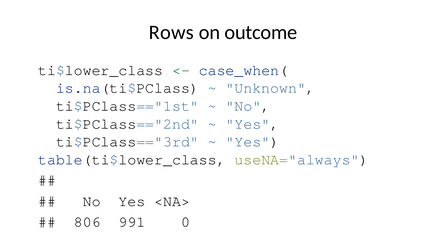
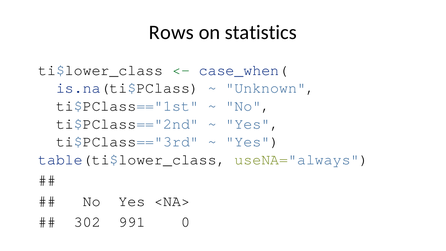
outcome: outcome -> statistics (261, 32)
806: 806 -> 302 (87, 222)
